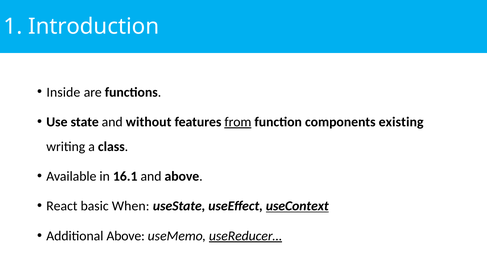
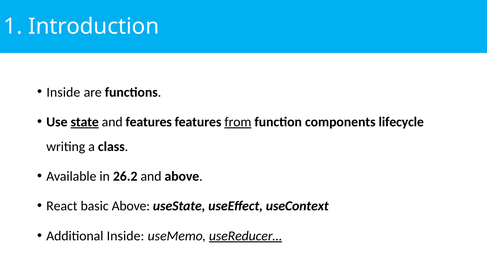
state underline: none -> present (85, 122)
and without: without -> features (149, 122)
existing: existing -> lifecycle (401, 122)
16.1: 16.1 -> 26.2 (125, 176)
basic When: When -> Above (131, 206)
useContext underline: present -> none (297, 206)
Additional Above: Above -> Inside (125, 236)
